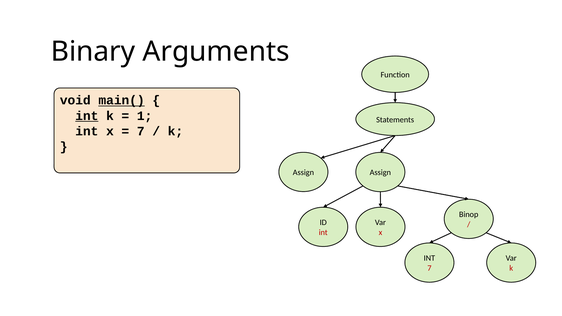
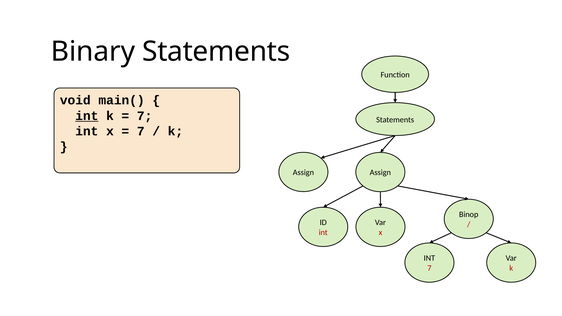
Binary Arguments: Arguments -> Statements (216, 52)
main( underline: present -> none (122, 100)
1: 1 -> 7 (145, 116)
